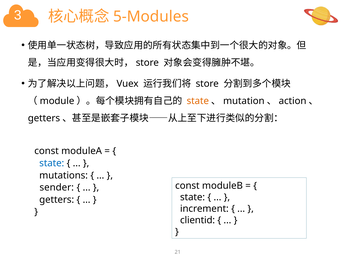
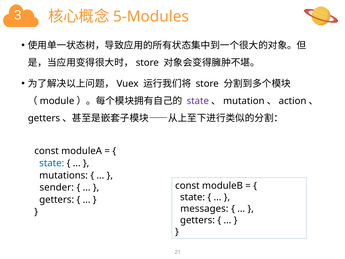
state colour: orange -> purple (198, 101)
increment: increment -> messages (204, 208)
clientid: clientid -> getters (198, 220)
